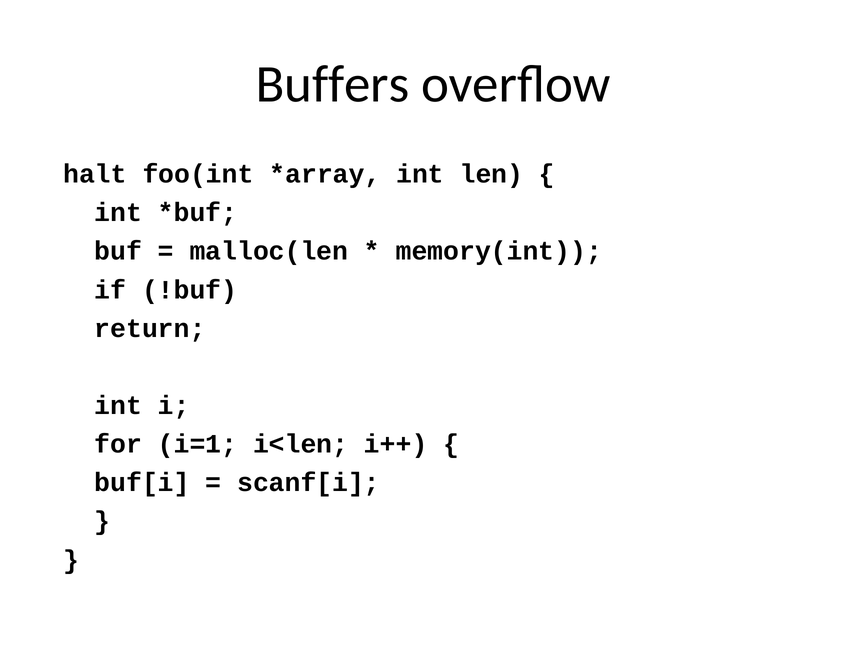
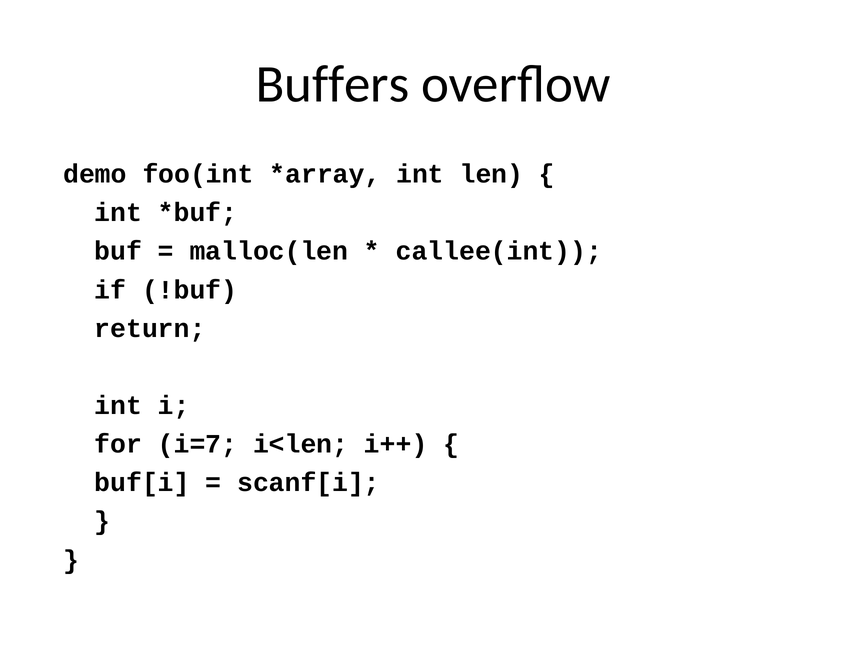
halt: halt -> demo (95, 174)
memory(int: memory(int -> callee(int (499, 251)
i=1: i=1 -> i=7 (198, 444)
